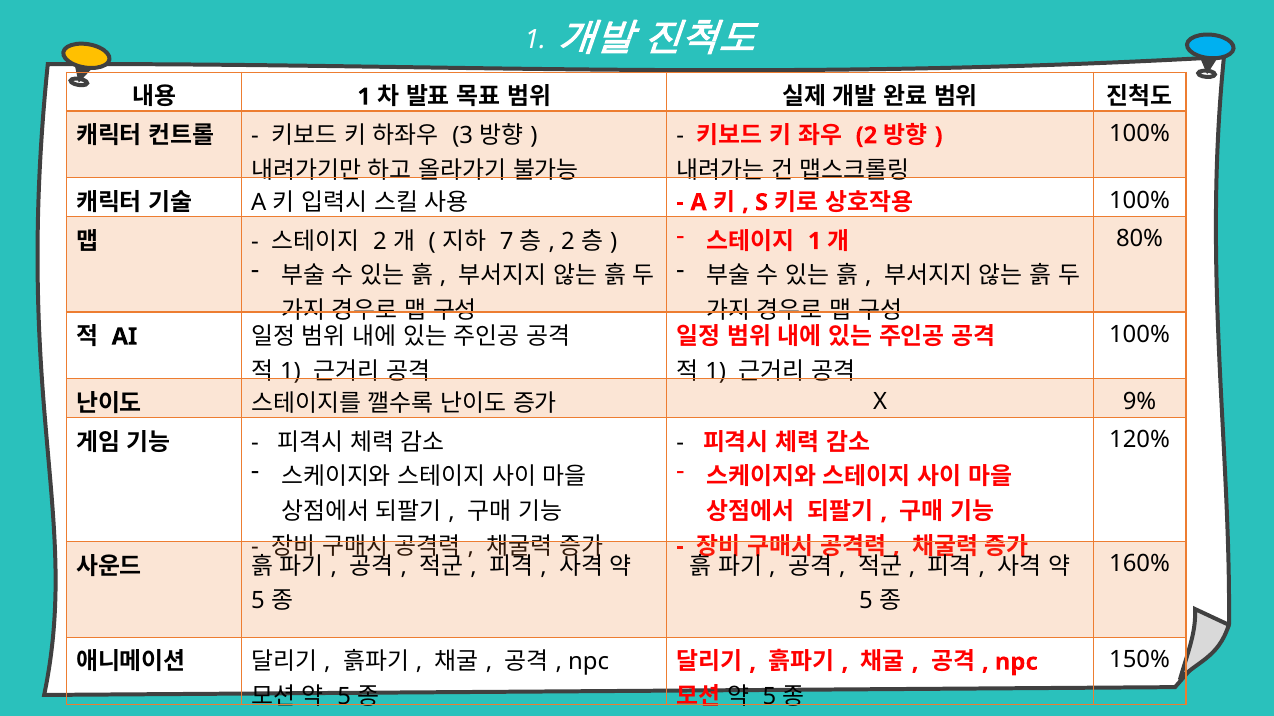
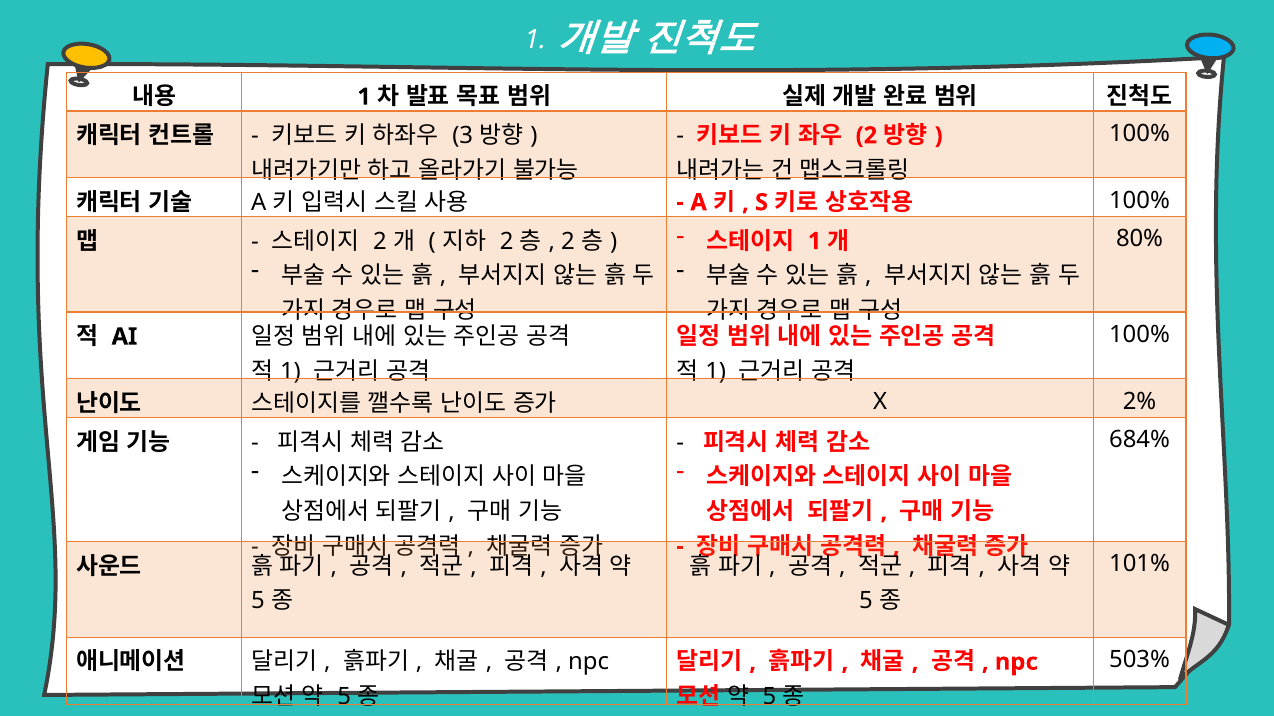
7: 7 -> 2 (507, 241)
9%: 9% -> 2% (1140, 402)
120%: 120% -> 684% (1140, 440)
160%: 160% -> 101% (1140, 565)
150%: 150% -> 503% (1140, 660)
